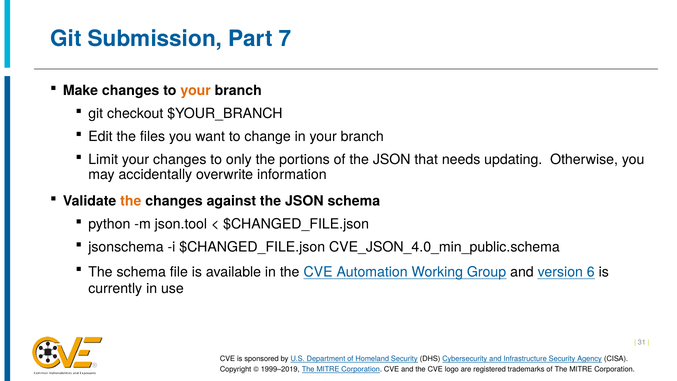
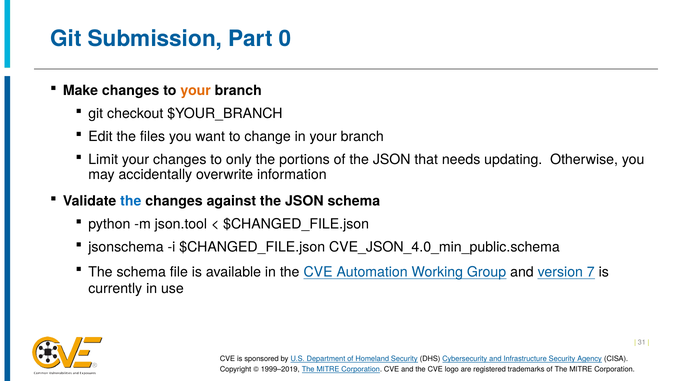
7: 7 -> 0 (285, 39)
the colour: orange -> blue (131, 201)
6: 6 -> 7 (591, 272)
